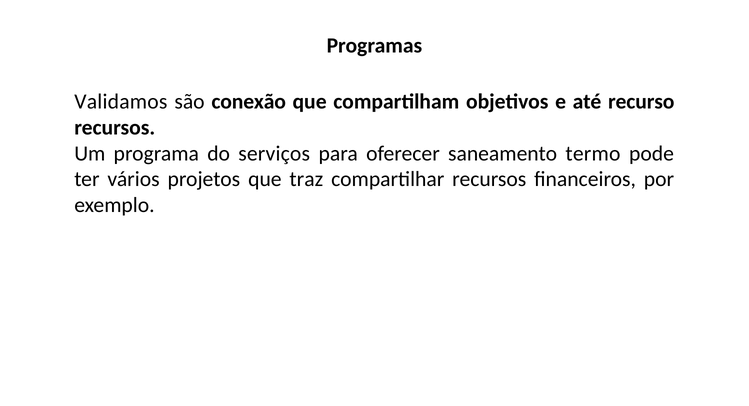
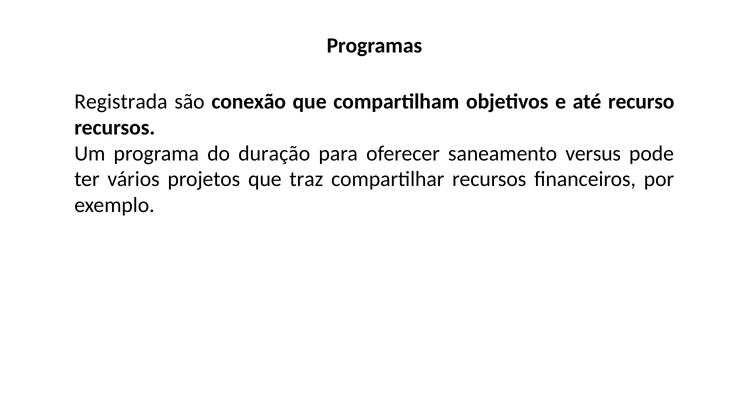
Validamos: Validamos -> Registrada (121, 102)
serviços: serviços -> duração (274, 153)
termo: termo -> versus (593, 153)
